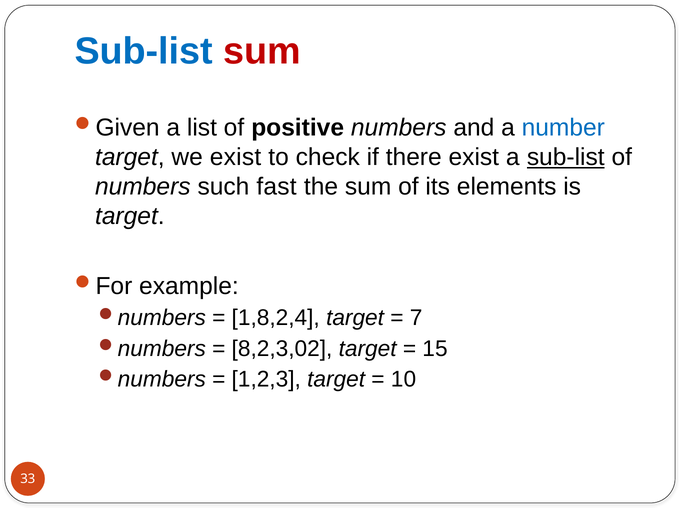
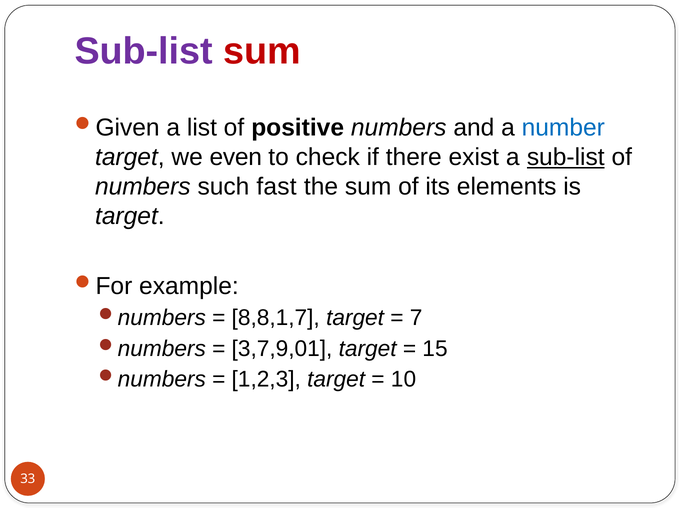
Sub-list colour: blue -> purple (144, 51)
we exist: exist -> even (236, 157)
1,8,2,4: 1,8,2,4 -> 8,8,1,7 (276, 318)
8,2,3,02: 8,2,3,02 -> 3,7,9,01 (282, 349)
